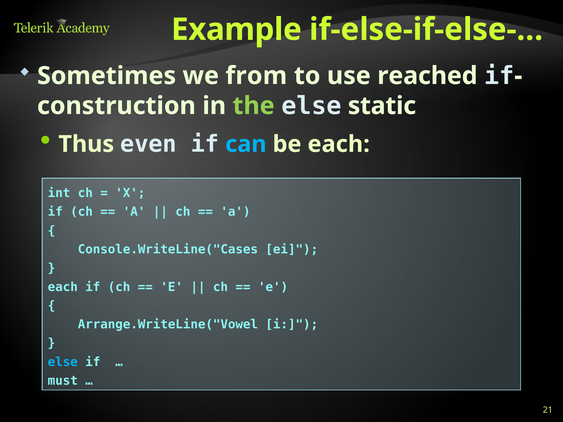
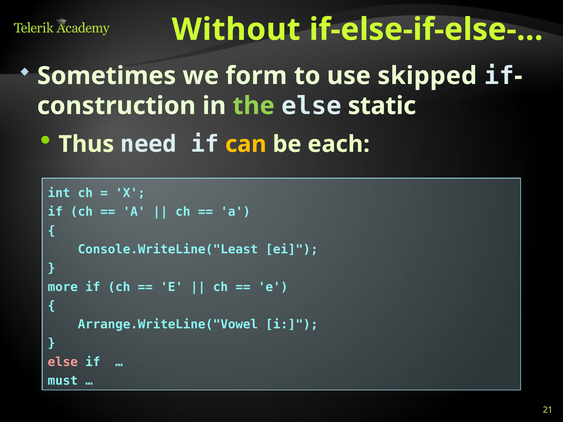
Example: Example -> Without (236, 30)
from: from -> form (256, 76)
reached: reached -> skipped (427, 76)
even: even -> need (148, 144)
can colour: light blue -> yellow (246, 144)
Console.WriteLine("Cases: Console.WriteLine("Cases -> Console.WriteLine("Least (168, 250)
each: each -> more (63, 287)
else colour: light blue -> pink (63, 362)
